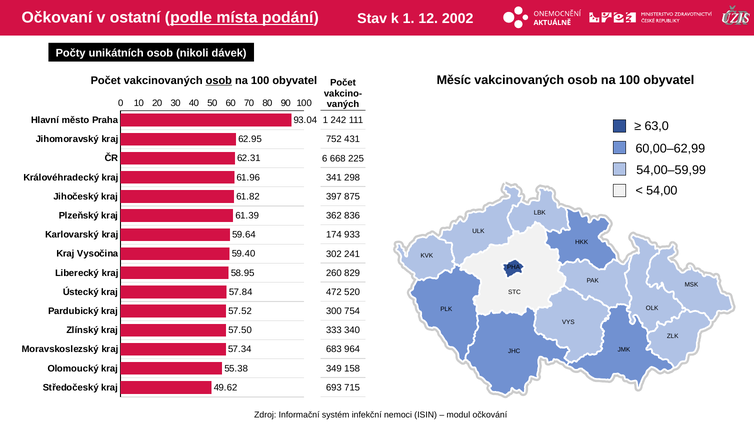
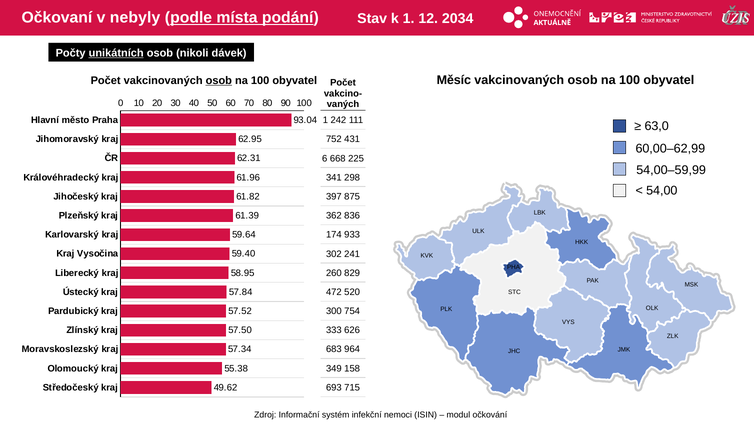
ostatní: ostatní -> nebyly (135, 18)
2002: 2002 -> 2034 (458, 19)
unikátních underline: none -> present (116, 53)
340: 340 -> 626 (352, 330)
